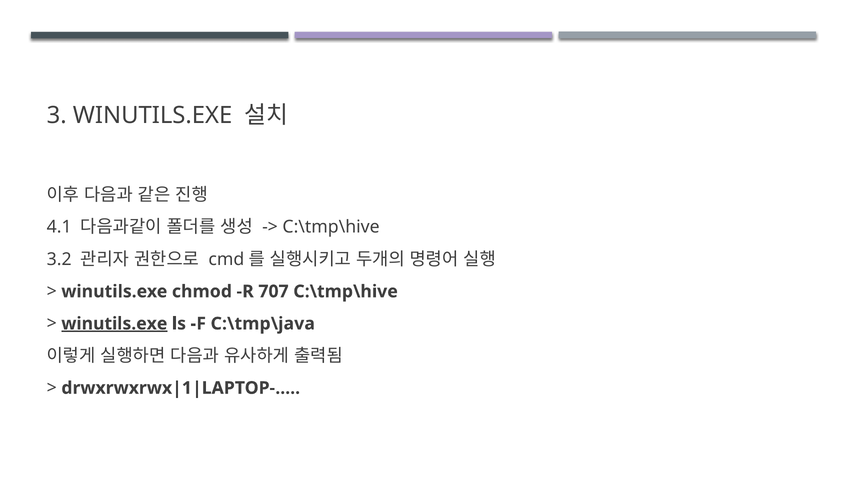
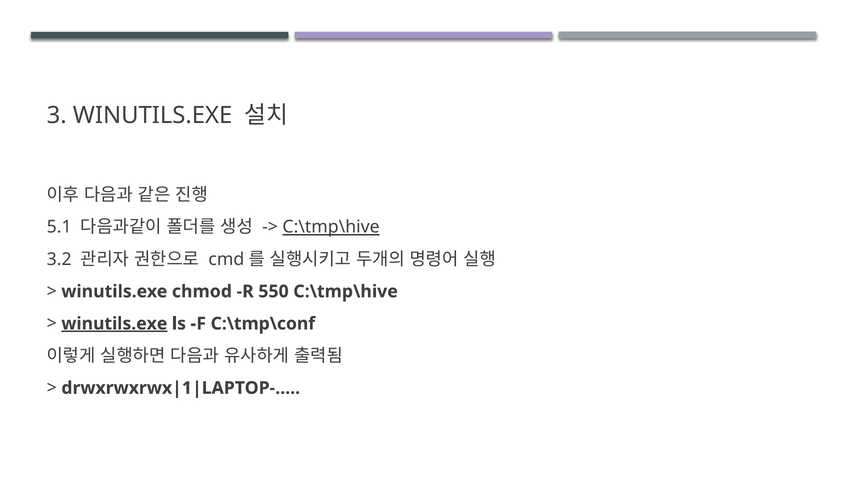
4.1: 4.1 -> 5.1 (59, 227)
C:\tmp\hive underline: none -> present (331, 227)
707: 707 -> 550 (274, 291)
C:\tmp\java: C:\tmp\java -> C:\tmp\conf (263, 323)
